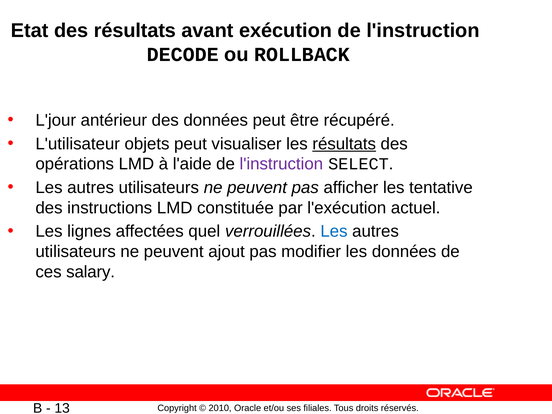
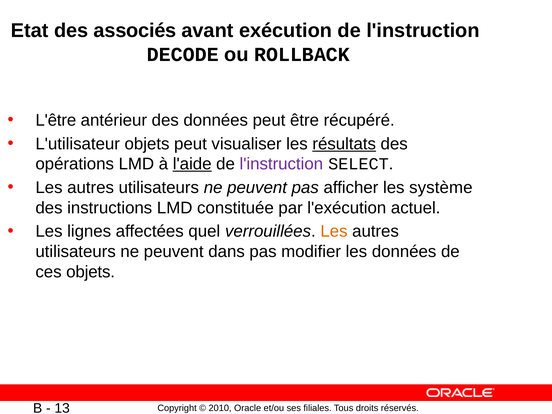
des résultats: résultats -> associés (135, 31)
L'jour: L'jour -> L'être (56, 120)
l'aide underline: none -> present (192, 164)
tentative: tentative -> système (441, 188)
Les colour: blue -> orange (334, 231)
ajout: ajout -> dans (227, 252)
ces salary: salary -> objets (91, 272)
